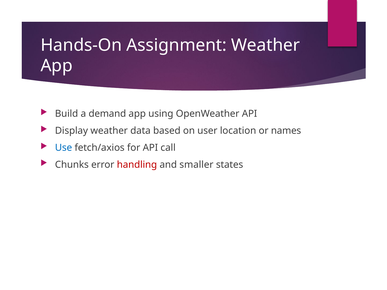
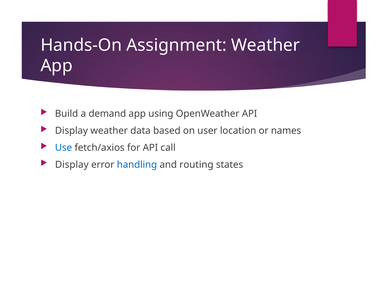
Chunks: Chunks -> Display (72, 165)
handling colour: red -> blue (137, 165)
smaller: smaller -> routing (196, 165)
